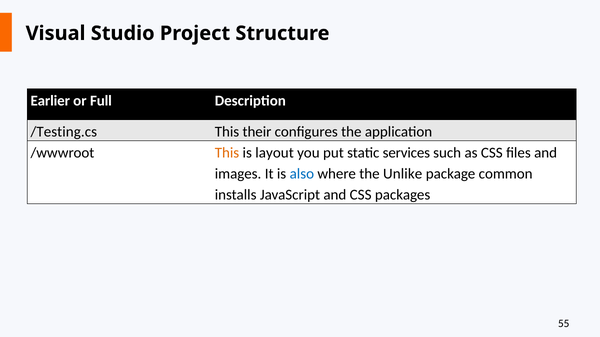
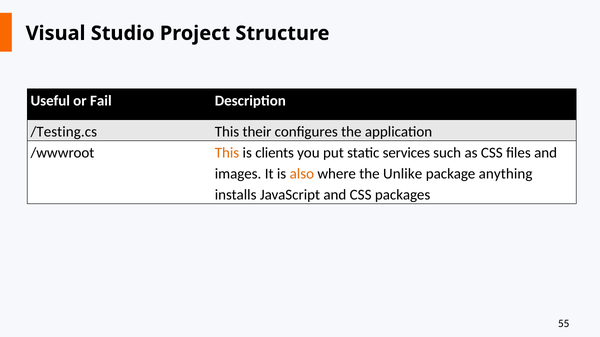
Earlier: Earlier -> Useful (50, 101)
Full: Full -> Fail (101, 101)
layout: layout -> clients (275, 153)
also colour: blue -> orange (302, 174)
common: common -> anything (506, 174)
